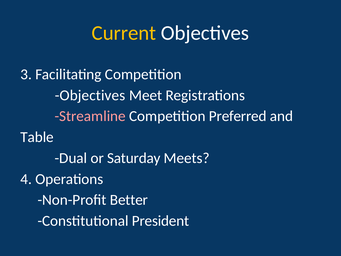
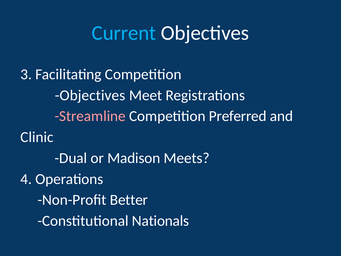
Current colour: yellow -> light blue (124, 33)
Table: Table -> Clinic (37, 137)
Saturday: Saturday -> Madison (134, 158)
President: President -> Nationals (161, 221)
